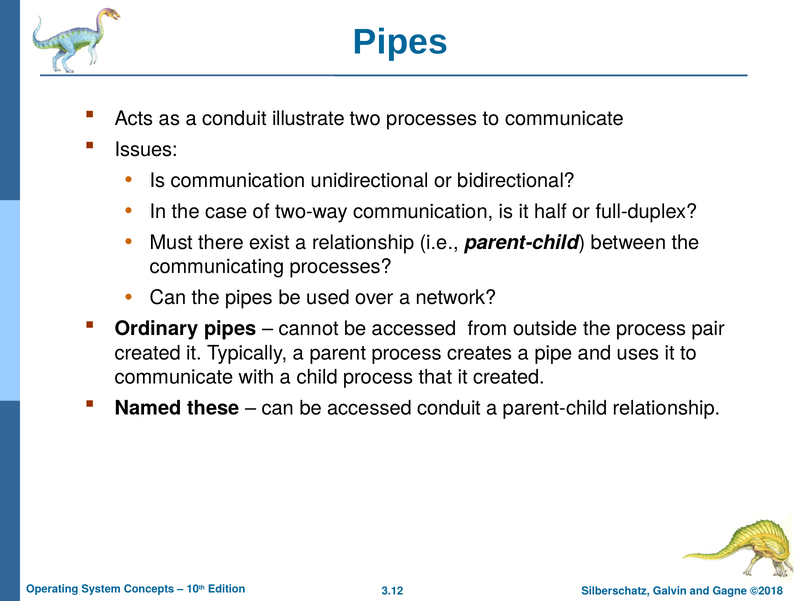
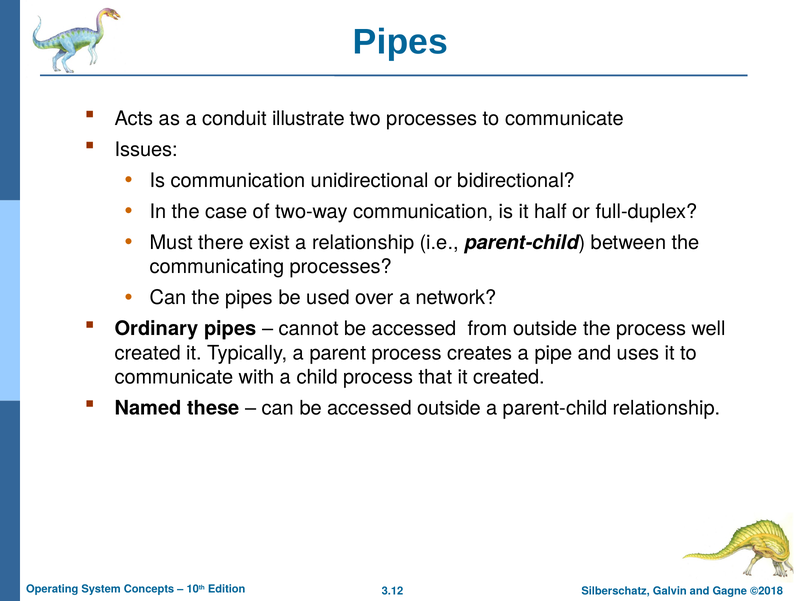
pair: pair -> well (709, 329)
accessed conduit: conduit -> outside (449, 408)
